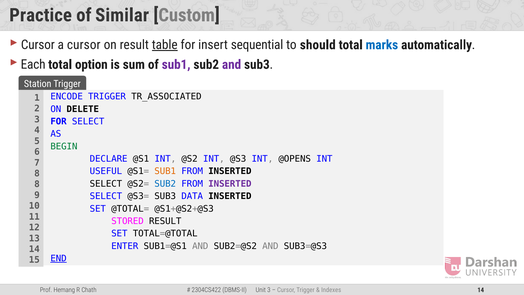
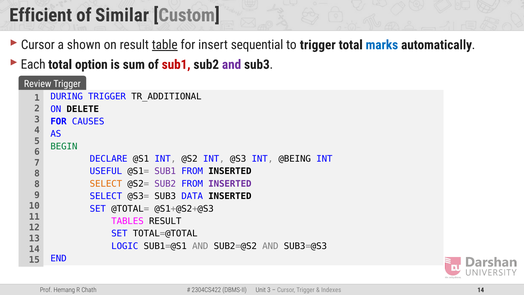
Practice: Practice -> Efficient (41, 15)
a cursor: cursor -> shown (84, 45)
to should: should -> trigger (318, 45)
sub1 colour: purple -> red (176, 64)
Station: Station -> Review (38, 84)
ENCODE: ENCODE -> DURING (67, 97)
TR_ASSOCIATED: TR_ASSOCIATED -> TR_ADDITIONAL (166, 97)
FOR SELECT: SELECT -> CAUSES (88, 121)
@OPENS: @OPENS -> @BEING (295, 159)
SUB1 colour: orange -> purple (165, 171)
SELECT colour: black -> orange (106, 184)
SUB2 colour: blue -> purple (165, 184)
STORED: STORED -> TABLES (127, 221)
ENTER: ENTER -> LOGIC (125, 246)
END underline: present -> none (59, 258)
